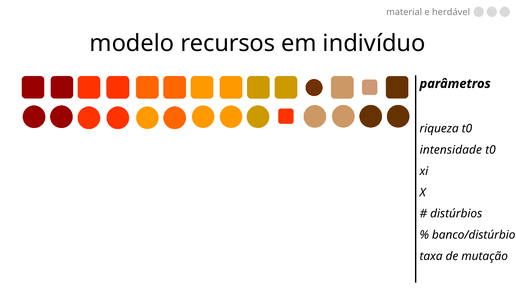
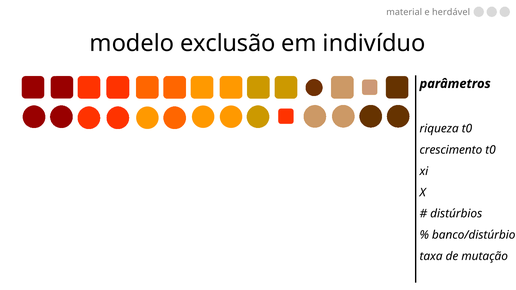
recursos: recursos -> exclusão (228, 43)
intensidade: intensidade -> crescimento (451, 150)
